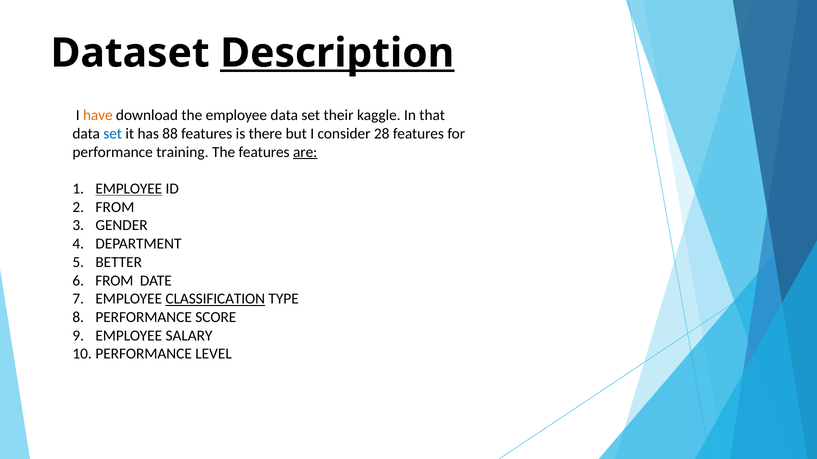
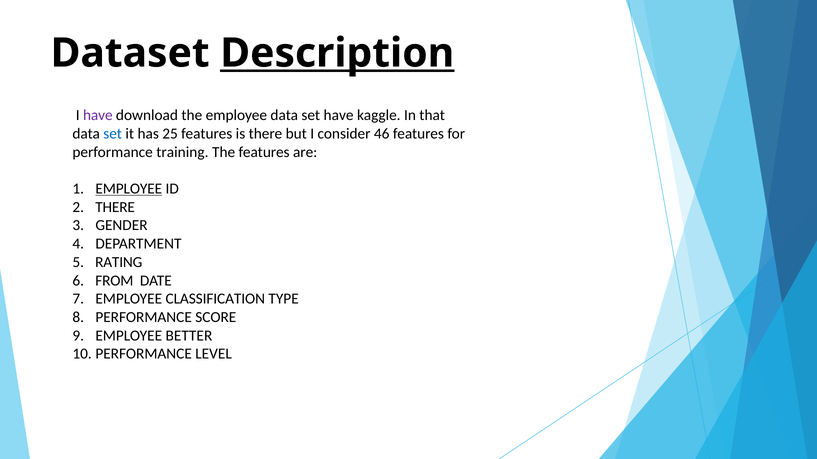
have colour: orange -> purple (98, 115)
set their: their -> have (339, 115)
88: 88 -> 25 (170, 134)
28: 28 -> 46 (382, 134)
are underline: present -> none (305, 152)
FROM: FROM -> THERE (115, 207)
BETTER: BETTER -> RATING (119, 262)
CLASSIFICATION underline: present -> none (215, 299)
SALARY: SALARY -> BETTER (189, 336)
